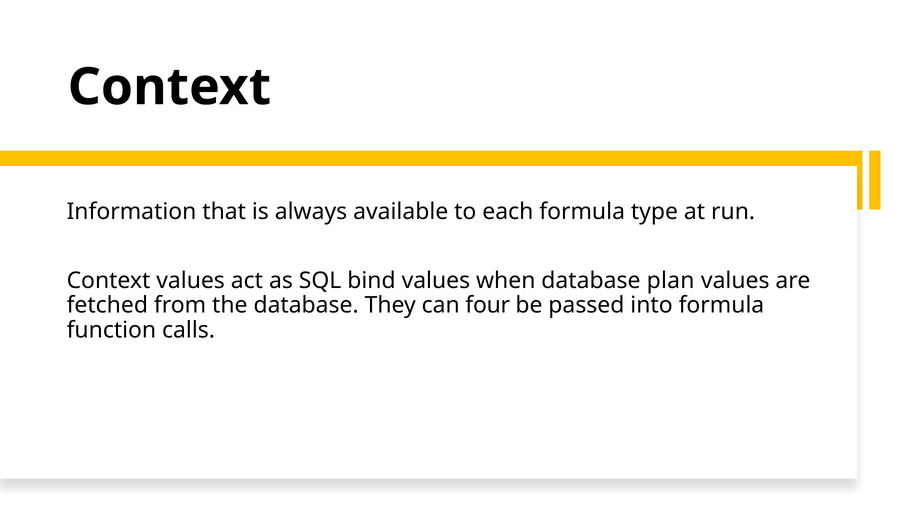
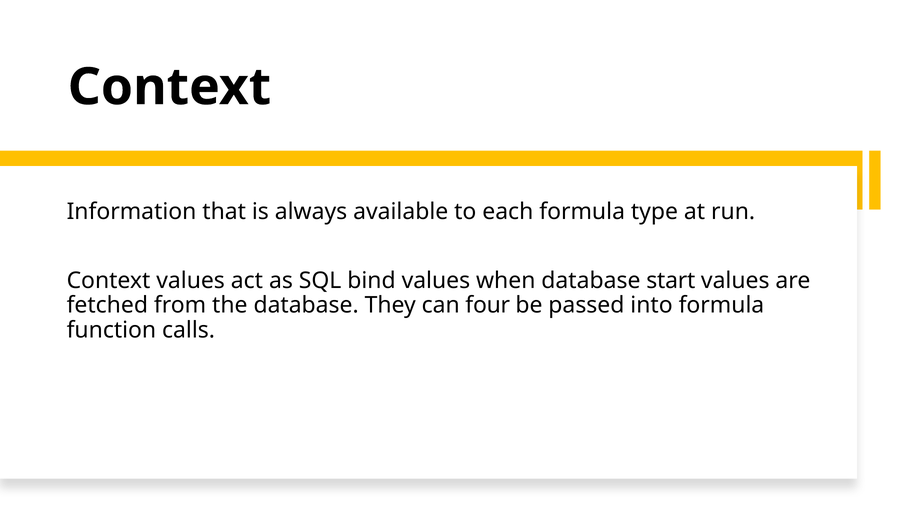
plan: plan -> start (671, 280)
